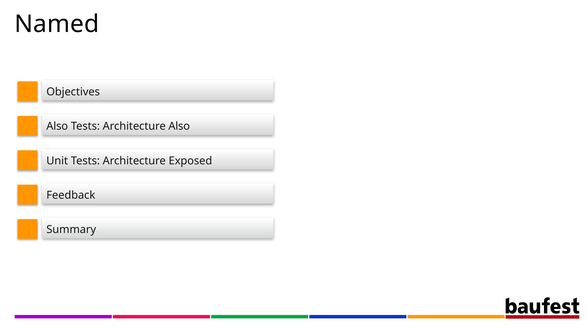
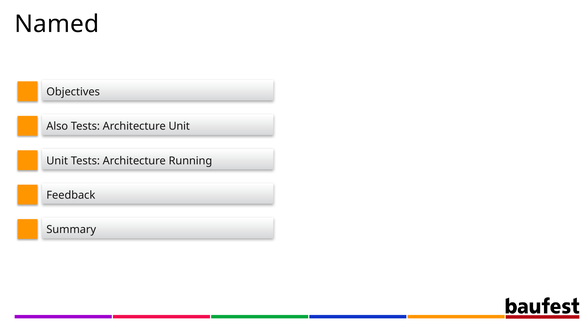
Architecture Also: Also -> Unit (179, 126)
Exposed: Exposed -> Running (190, 161)
